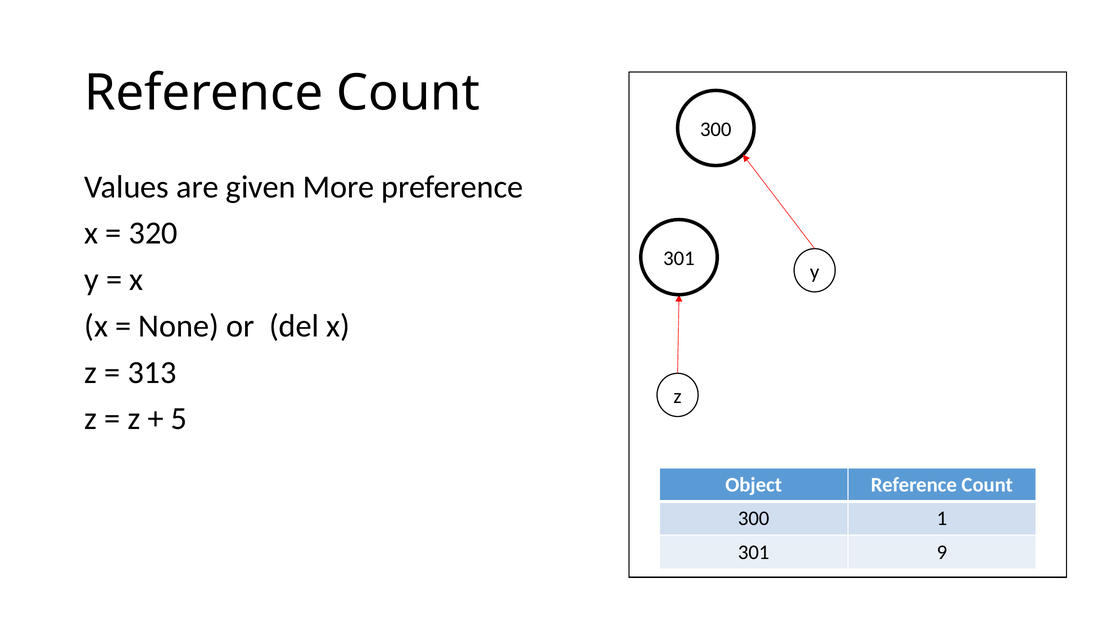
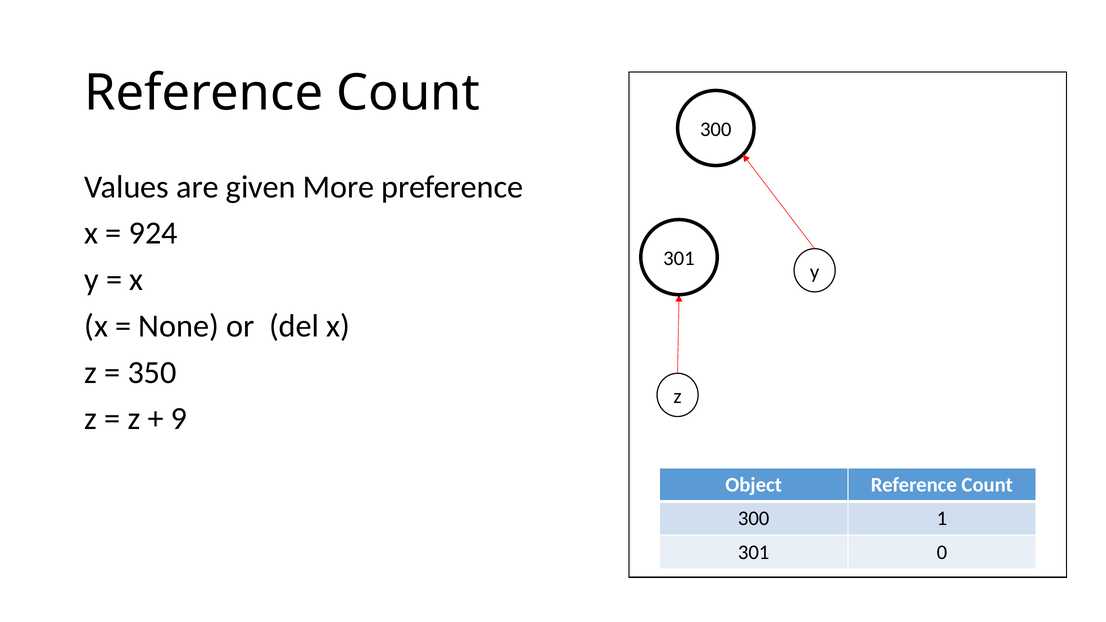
320: 320 -> 924 (153, 233)
313: 313 -> 350 (152, 372)
5: 5 -> 9 (179, 419)
9: 9 -> 0 (942, 552)
